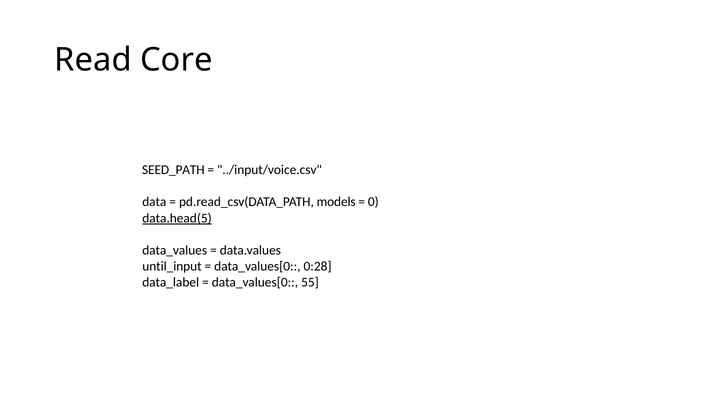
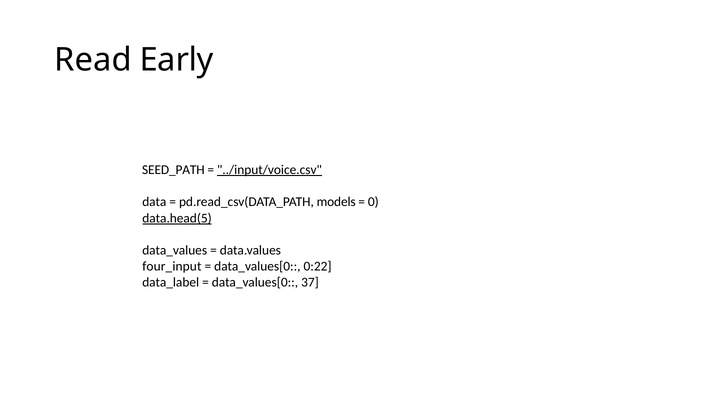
Core: Core -> Early (177, 60)
../input/voice.csv underline: none -> present (269, 170)
until_input: until_input -> four_input (172, 266)
0:28: 0:28 -> 0:22 (318, 266)
55: 55 -> 37 (310, 282)
